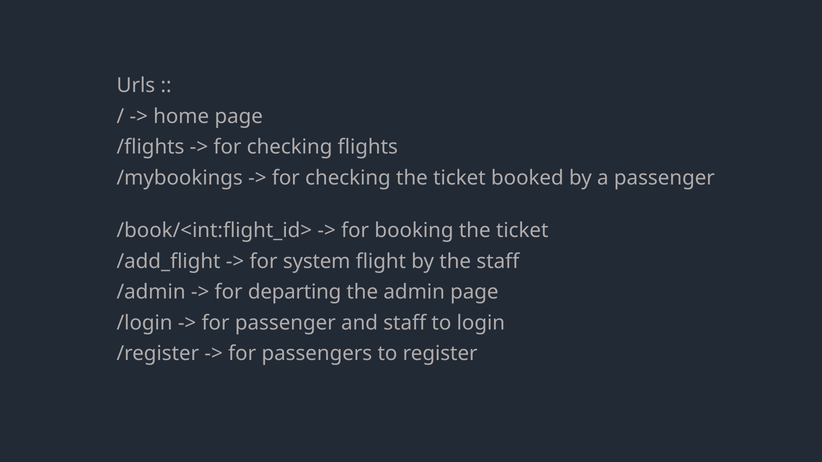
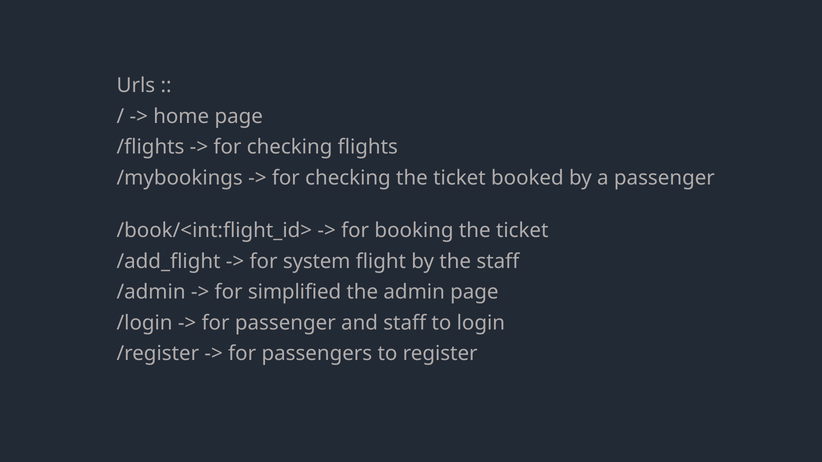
departing: departing -> simplified (295, 292)
